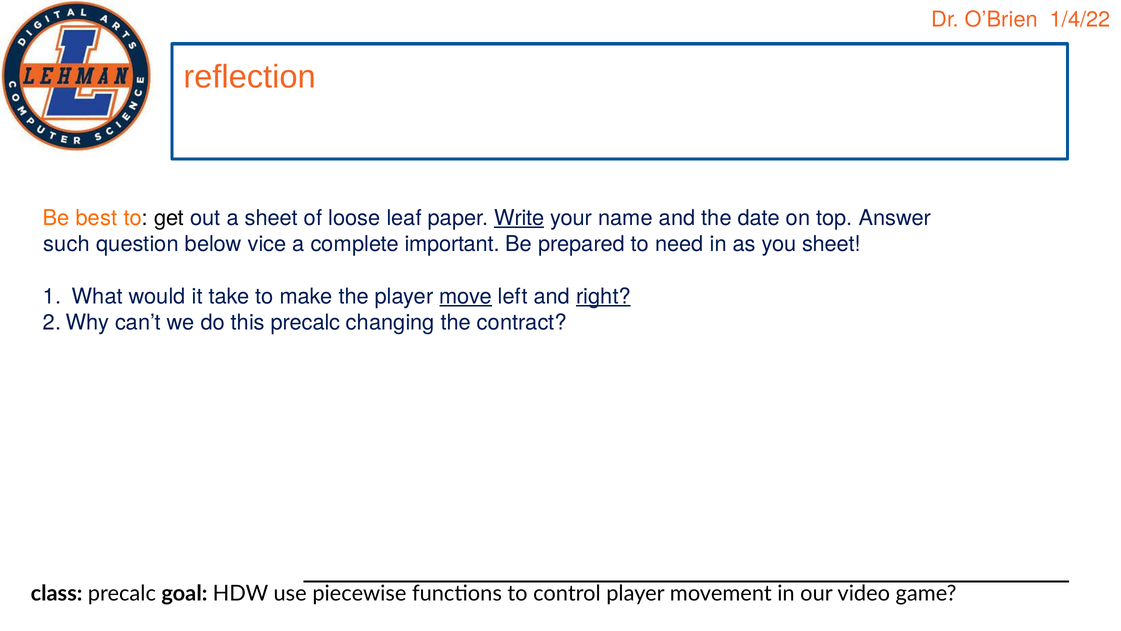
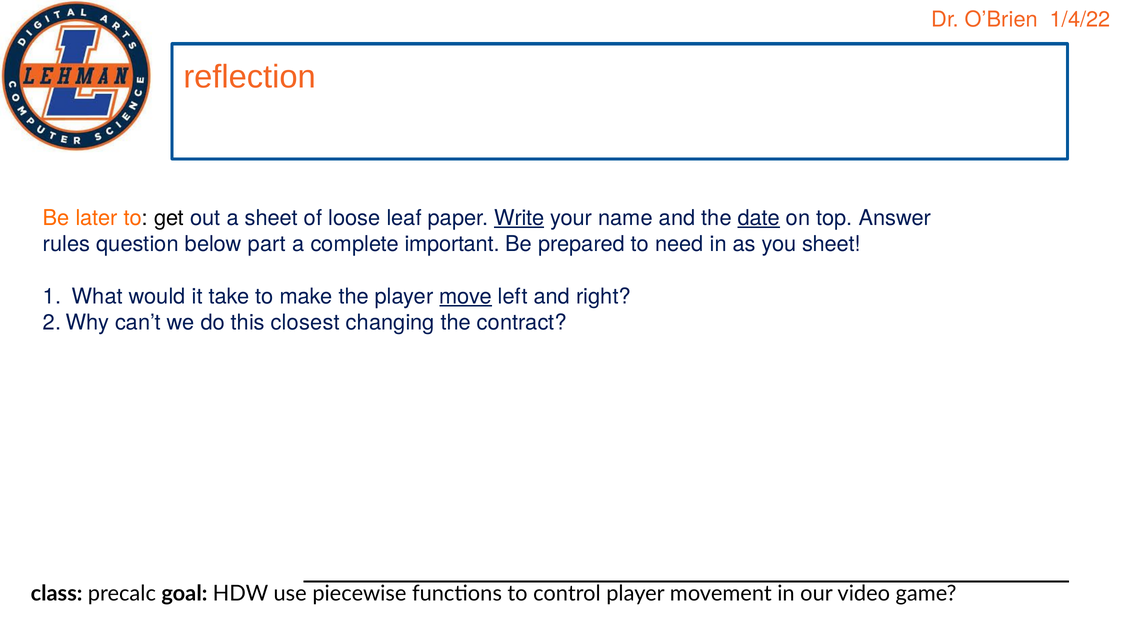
best: best -> later (97, 218)
date underline: none -> present (759, 218)
such: such -> rules (67, 244)
vice: vice -> part (267, 244)
right underline: present -> none (603, 296)
this precalc: precalc -> closest (305, 322)
